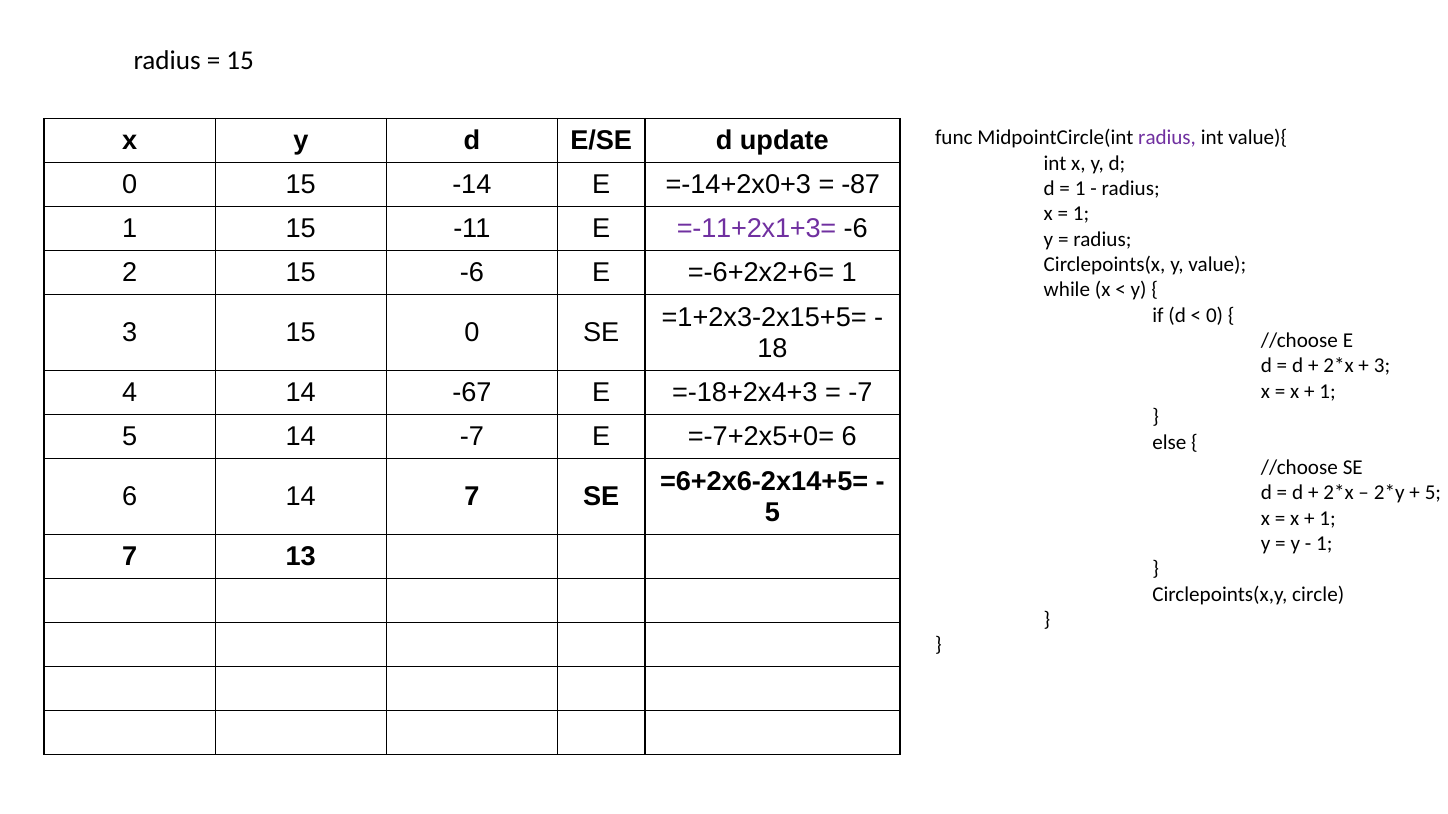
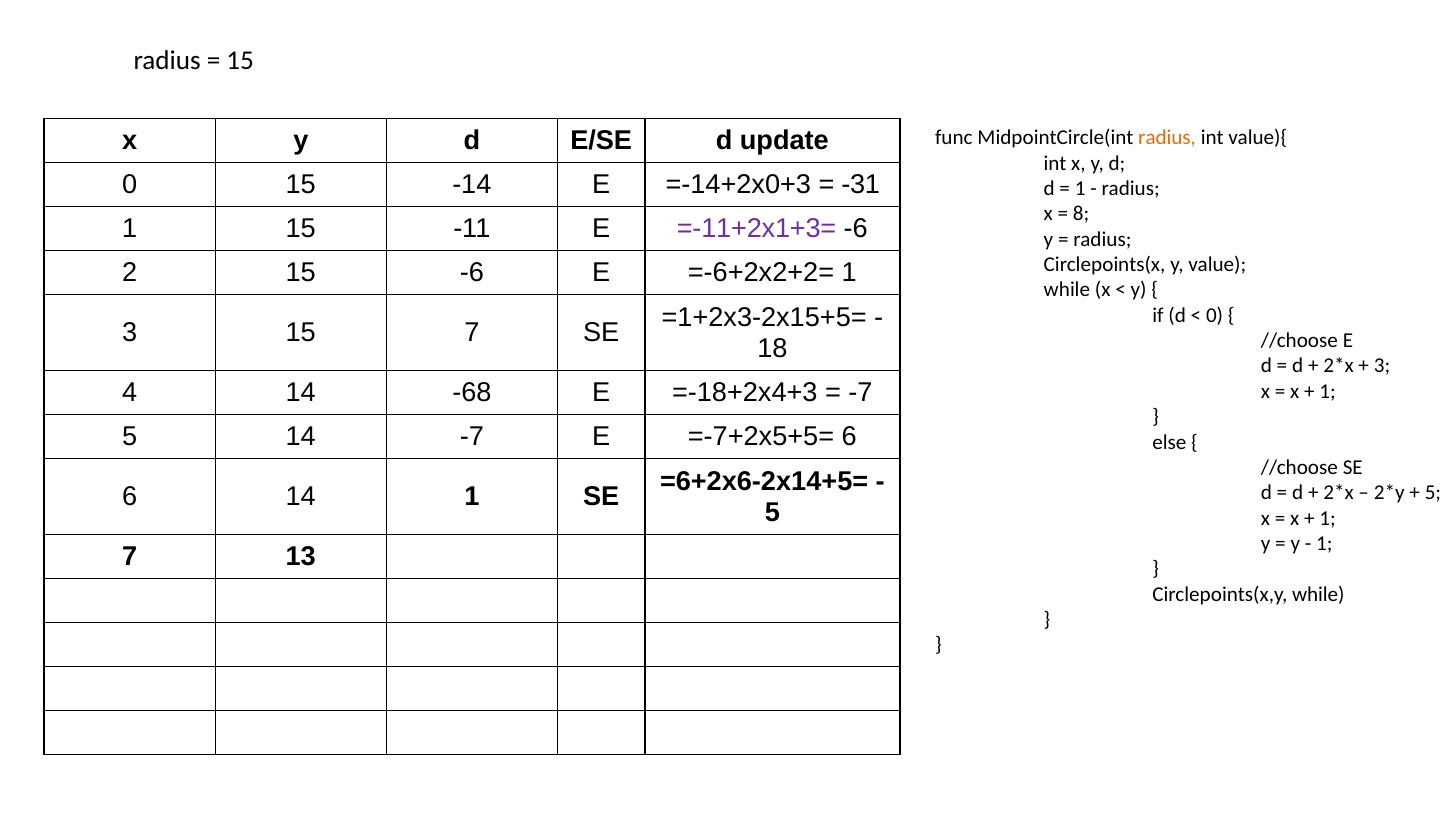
radius colour: purple -> orange (1167, 138)
-87: -87 -> -31 (861, 185)
1: 1 -> 8 (1081, 214)
=-6+2x2+6=: =-6+2x2+6= -> =-6+2x2+2= (761, 273)
15 0: 0 -> 7 (472, 333)
-67: -67 -> -68 (472, 393)
=-7+2x5+0=: =-7+2x5+0= -> =-7+2x5+5= (761, 437)
14 7: 7 -> 1 (472, 497)
Circlepoints(x,y circle: circle -> while (1318, 594)
